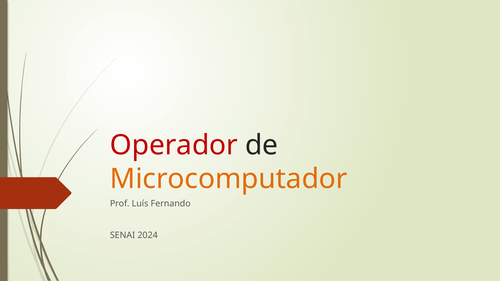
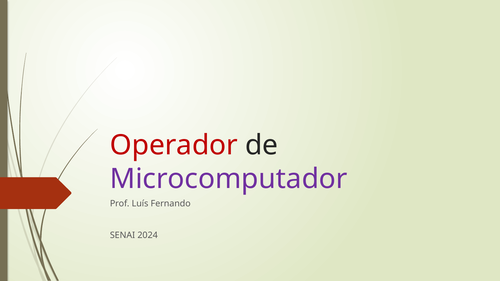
Microcomputador colour: orange -> purple (229, 179)
